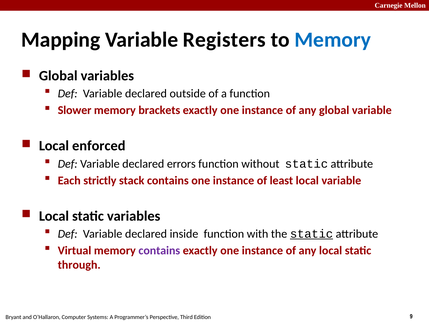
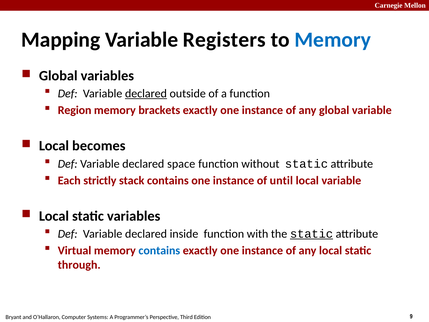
declared underline: none -> present (146, 94)
Slower: Slower -> Region (75, 110)
enforced: enforced -> becomes (99, 146)
errors: errors -> space (181, 164)
least: least -> until (281, 180)
contains colour: purple -> blue (159, 250)
